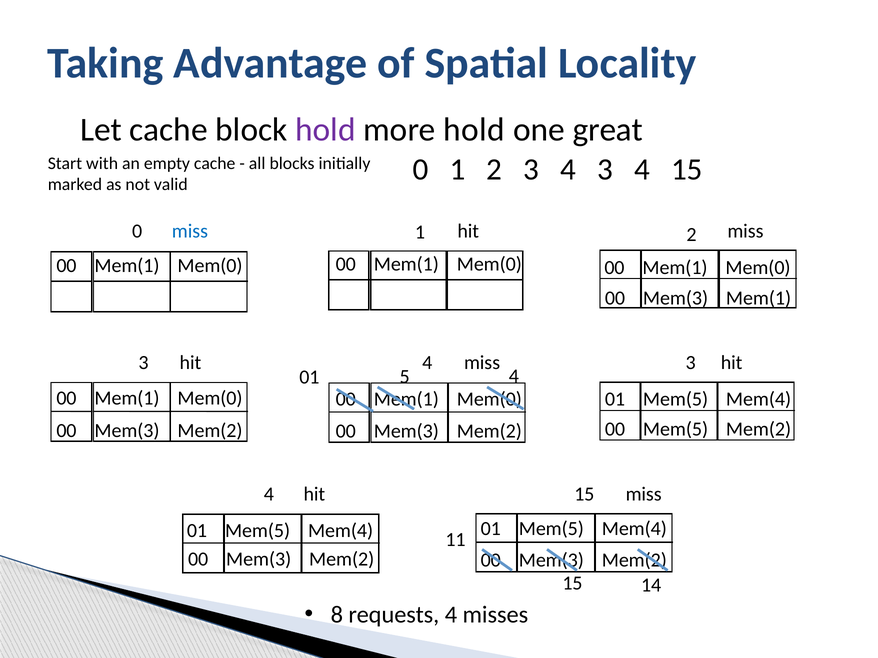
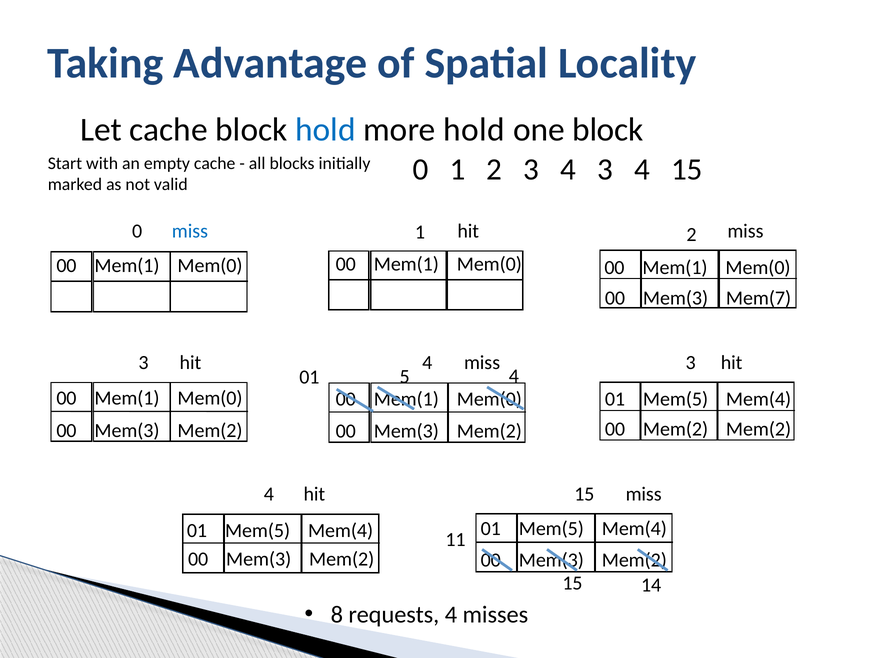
hold colour: purple -> blue (325, 130)
one great: great -> block (608, 130)
Mem(3 Mem(1: Mem(1 -> Mem(7 (759, 298)
00 Mem(5: Mem(5 -> Mem(2 (676, 429)
